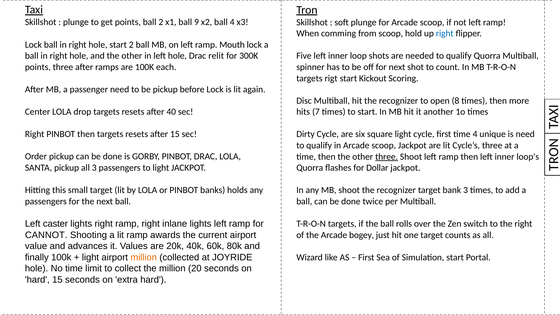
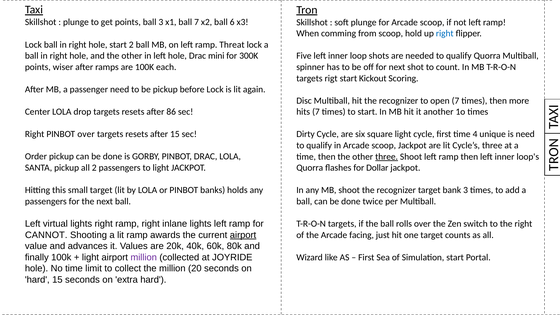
ball 2: 2 -> 3 (161, 22)
ball 9: 9 -> 7 (197, 22)
ball 4: 4 -> 6 (232, 22)
Mouth: Mouth -> Threat (232, 45)
relit: relit -> mini (216, 56)
points three: three -> wiser (63, 67)
open 8: 8 -> 7 (455, 101)
40: 40 -> 86 (171, 112)
PINBOT then: then -> over (86, 134)
all 3: 3 -> 2 (94, 168)
caster: caster -> virtual (55, 224)
airport underline: none -> present (243, 235)
bogey: bogey -> facing (362, 235)
million colour: orange -> purple (144, 257)
